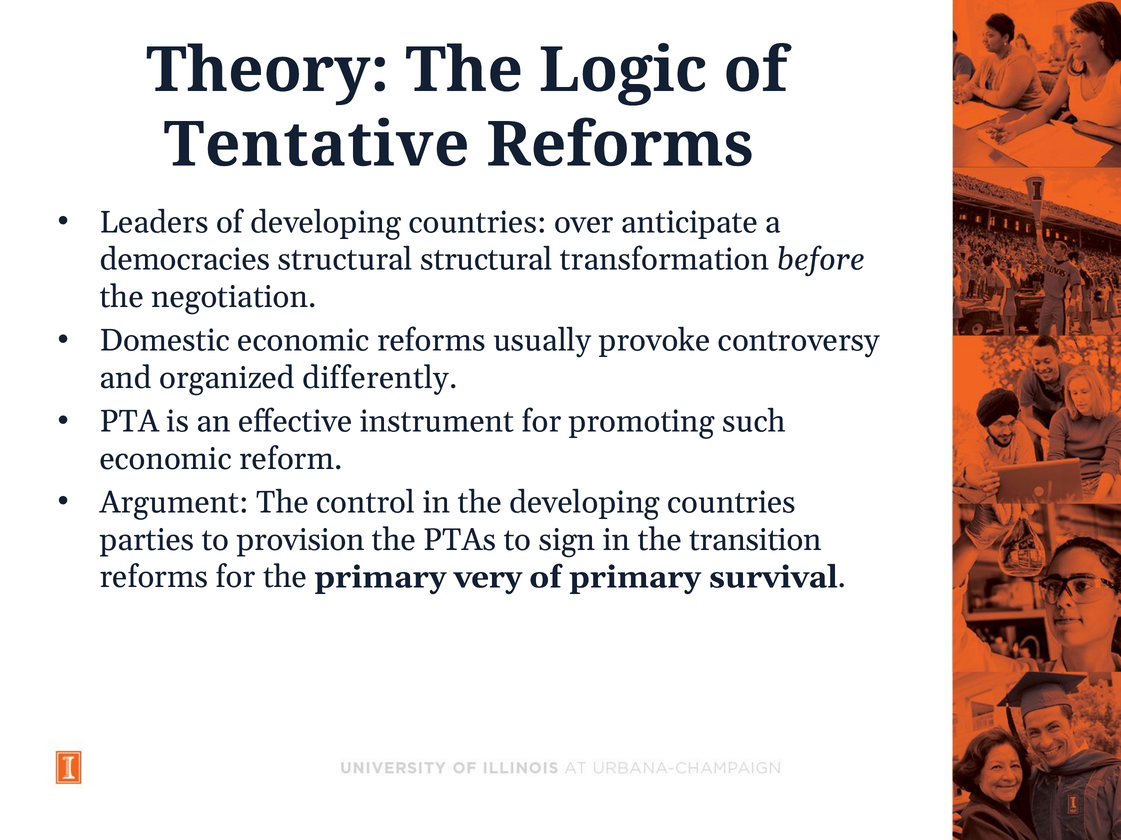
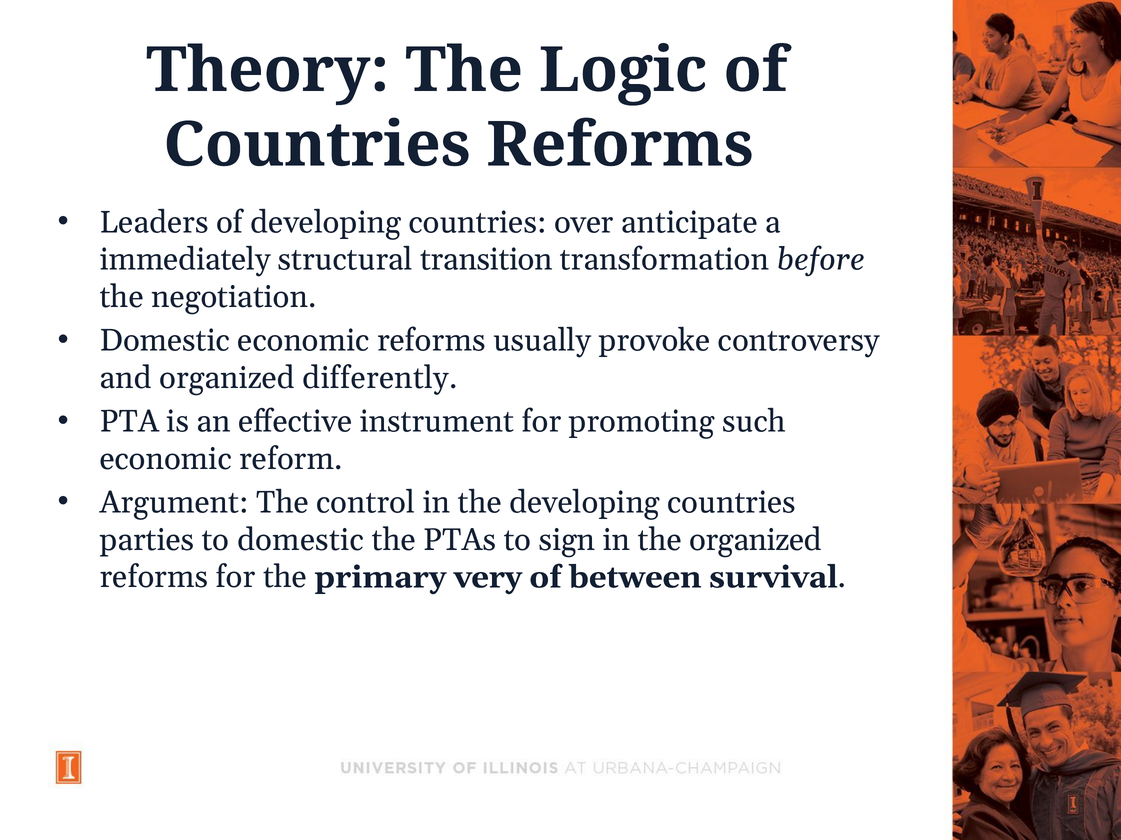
Tentative: Tentative -> Countries (317, 145)
democracies: democracies -> immediately (185, 260)
structural structural: structural -> transition (487, 260)
to provision: provision -> domestic (300, 540)
the transition: transition -> organized (755, 540)
of primary: primary -> between (635, 578)
